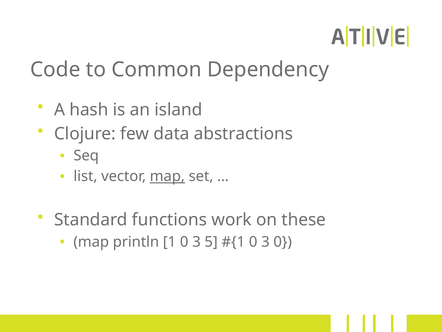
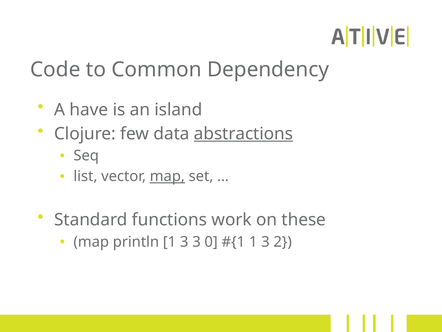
hash: hash -> have (89, 109)
abstractions underline: none -> present (243, 134)
println 1 0: 0 -> 3 (184, 241)
5: 5 -> 0 (211, 241)
0: 0 -> 1 (253, 241)
3 0: 0 -> 2 (283, 241)
